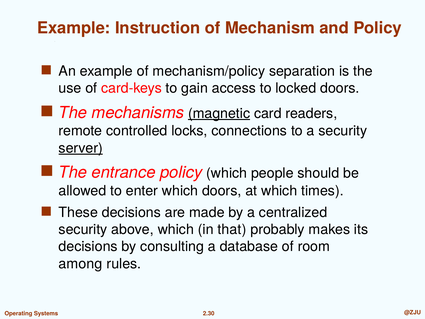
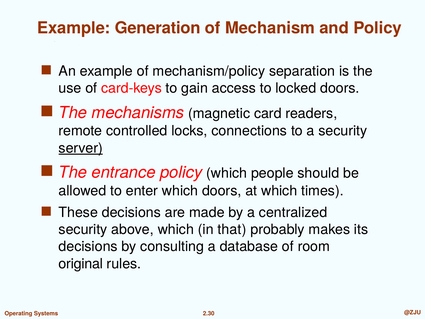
Instruction: Instruction -> Generation (158, 28)
magnetic underline: present -> none (219, 113)
among: among -> original (81, 263)
